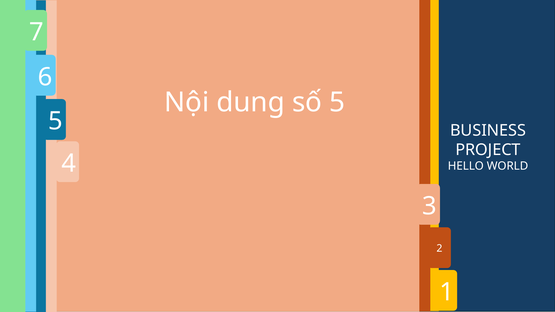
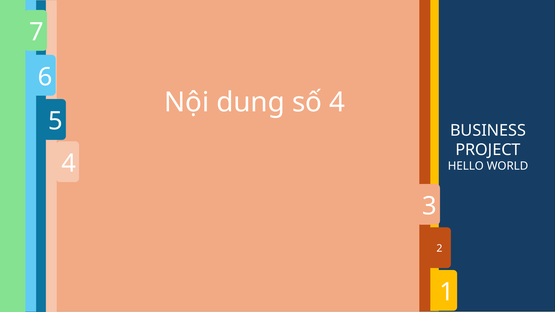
số 5: 5 -> 4 (337, 102)
